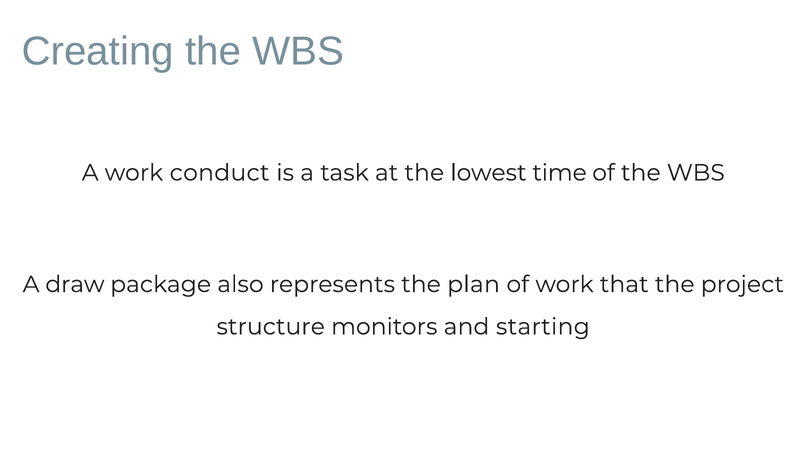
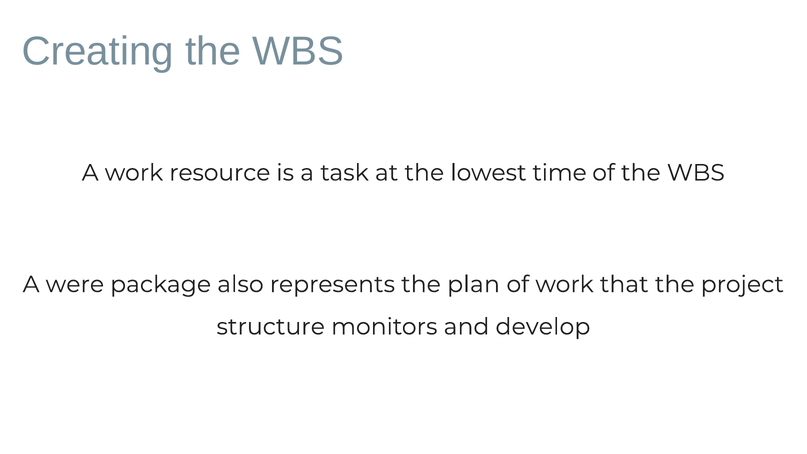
conduct: conduct -> resource (220, 173)
draw: draw -> were (75, 284)
starting: starting -> develop (543, 327)
